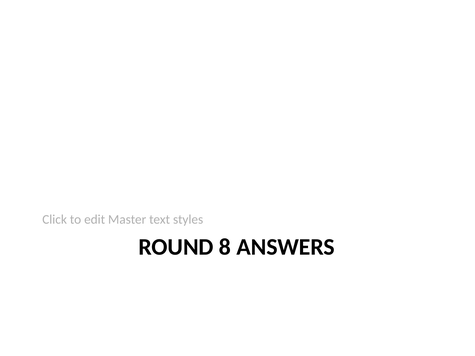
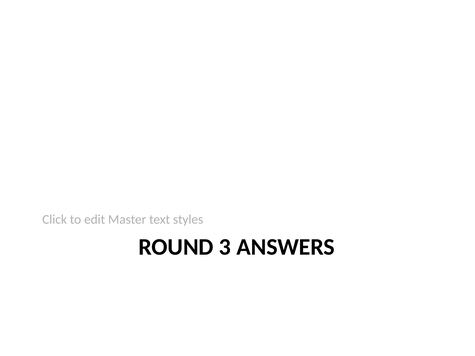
8: 8 -> 3 (225, 247)
